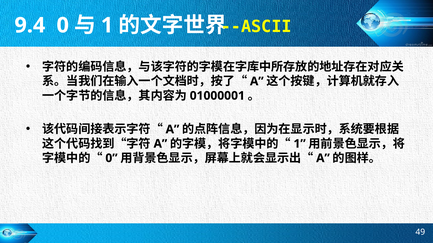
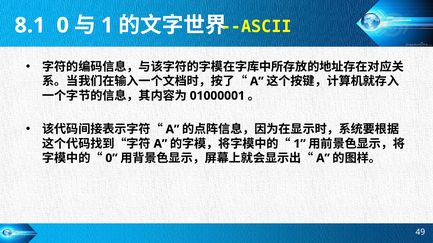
9.4: 9.4 -> 8.1 (30, 25)
